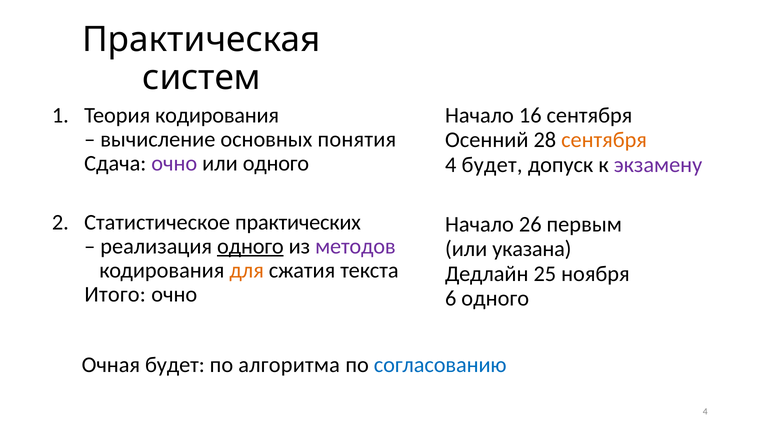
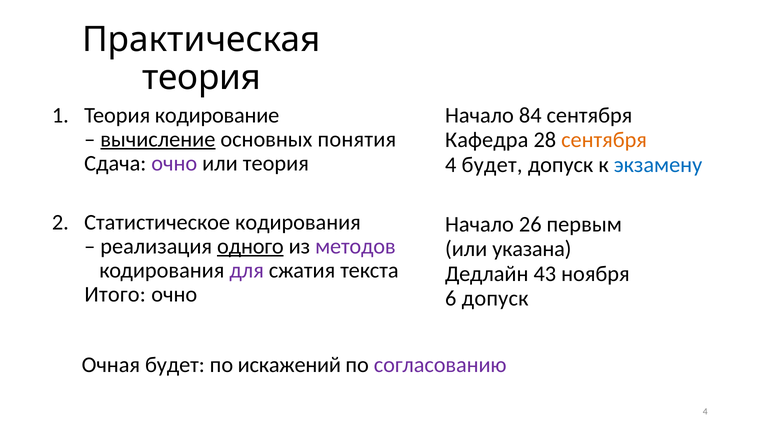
систем: систем -> теория (202, 77)
Теория кодирования: кодирования -> кодирование (217, 115)
16: 16 -> 84 (530, 115)
вычисление underline: none -> present (158, 139)
Осенний: Осенний -> Кафедра (487, 140)
или одного: одного -> теория (276, 163)
экзамену colour: purple -> blue (658, 165)
Статистическое практических: практических -> кодирования (298, 222)
для colour: orange -> purple (247, 270)
25: 25 -> 43 (545, 274)
6 одного: одного -> допуск (495, 298)
алгоритма: алгоритма -> искажений (289, 365)
согласованию colour: blue -> purple (440, 365)
